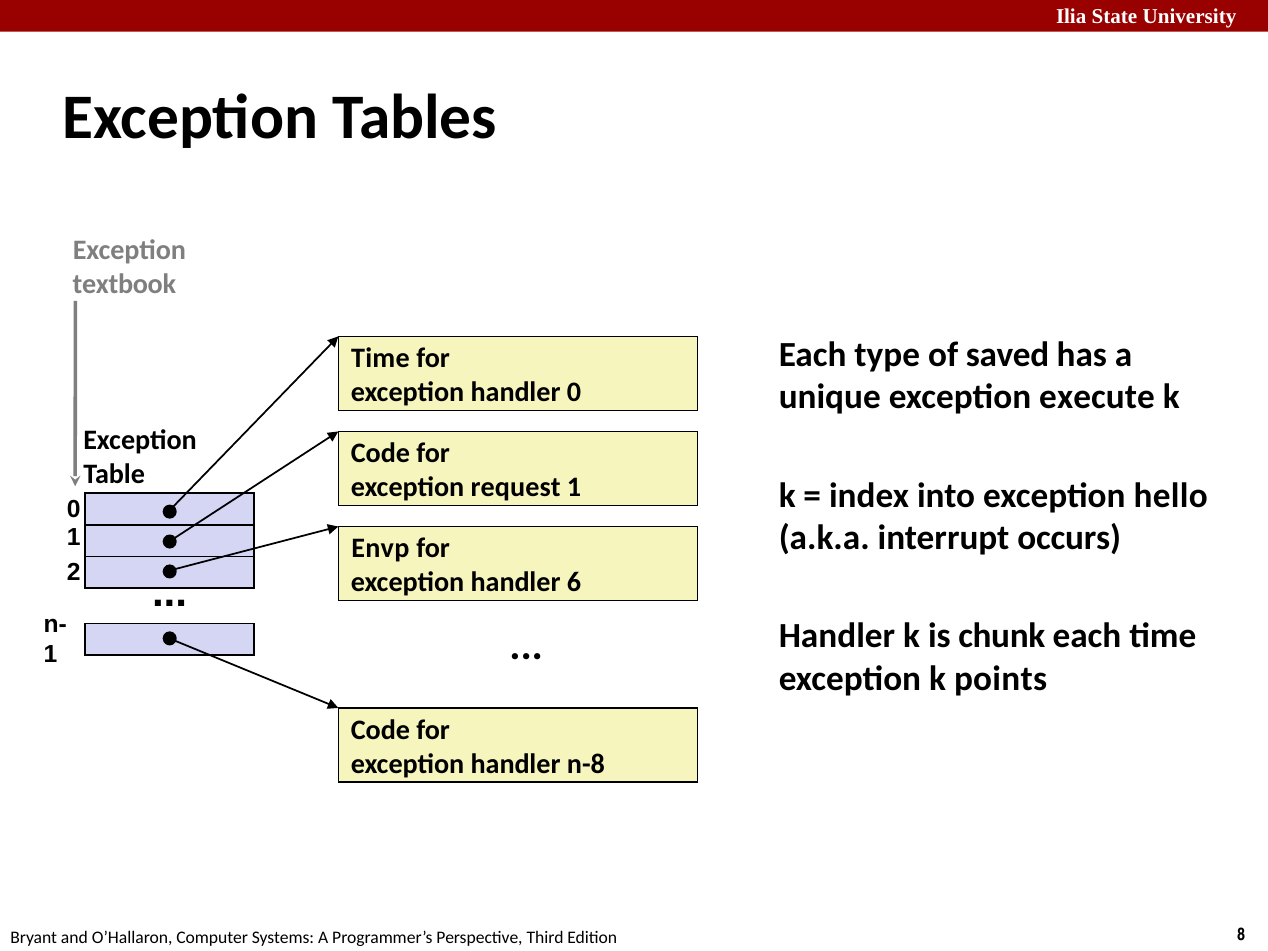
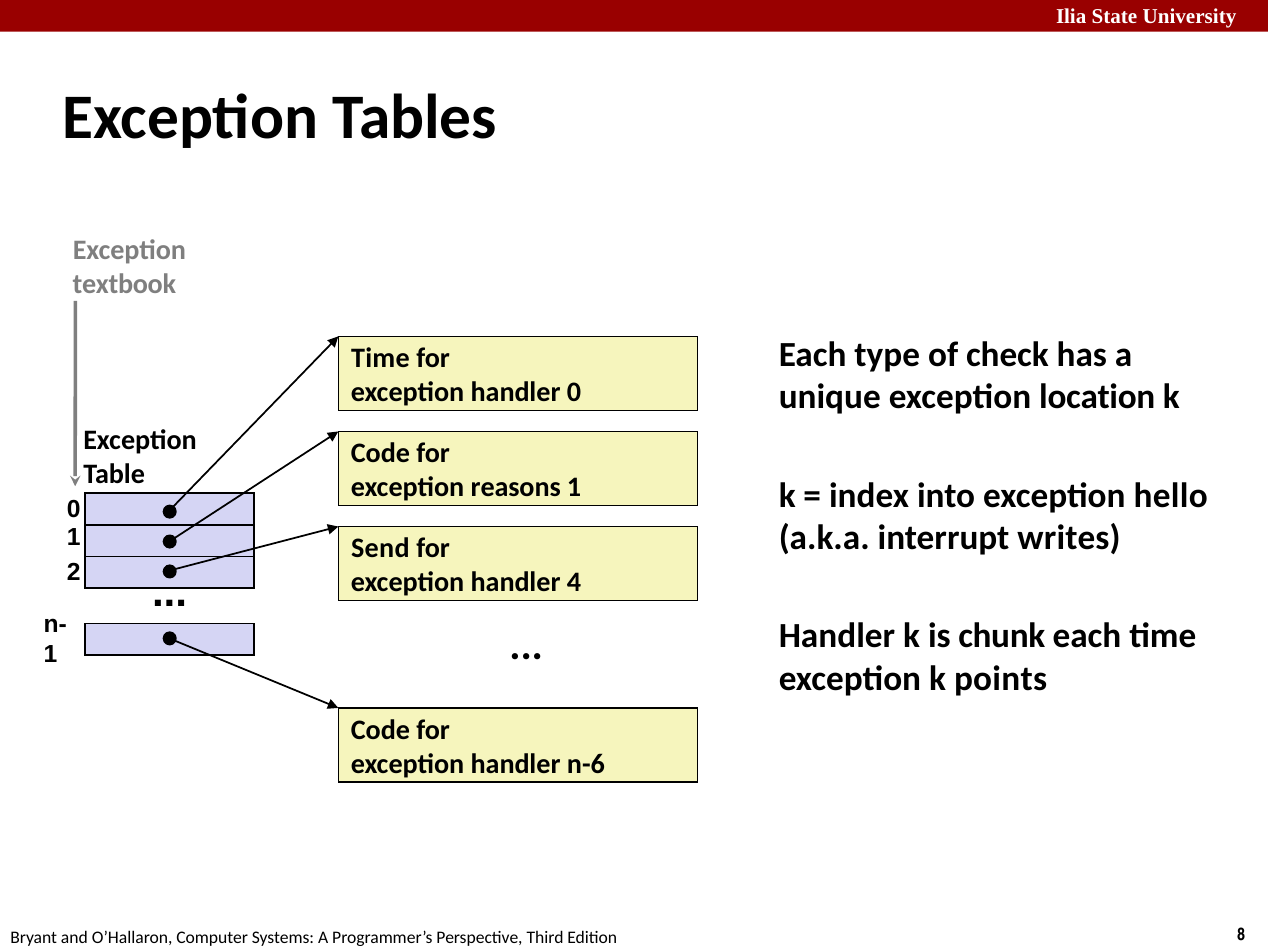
saved: saved -> check (1007, 354)
execute: execute -> location (1097, 397)
request: request -> reasons (516, 487)
occurs: occurs -> writes (1069, 538)
Envp: Envp -> Send (380, 549)
6: 6 -> 4 (574, 582)
n-8: n-8 -> n-6 (586, 764)
